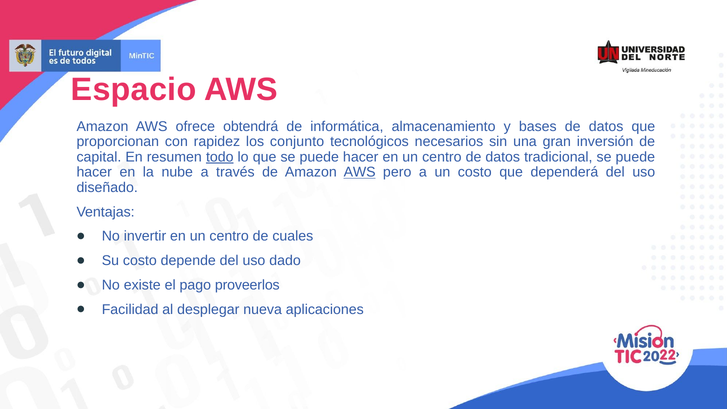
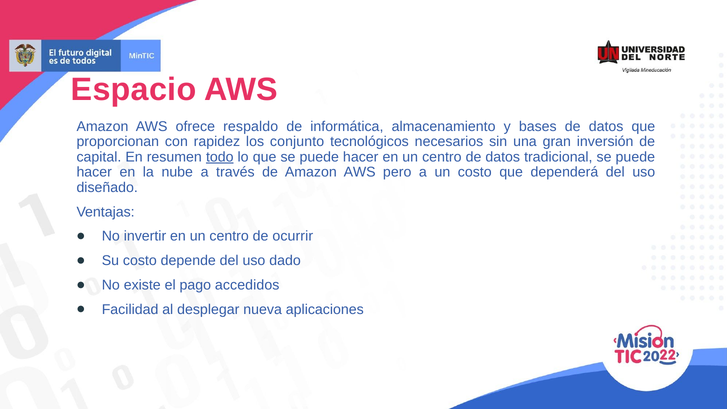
obtendrá: obtendrá -> respaldo (251, 126)
AWS underline: present -> none (360, 172)
cuales: cuales -> ocurrir (293, 236)
proveerlos: proveerlos -> accedidos (247, 285)
